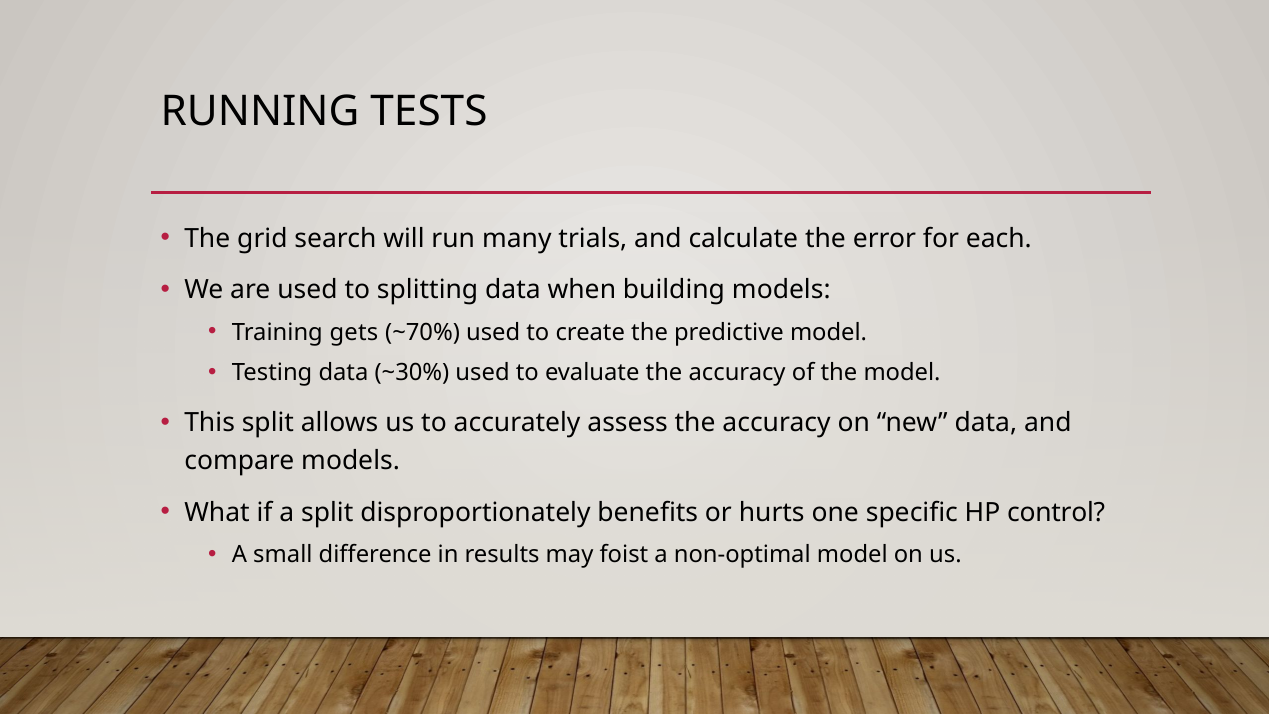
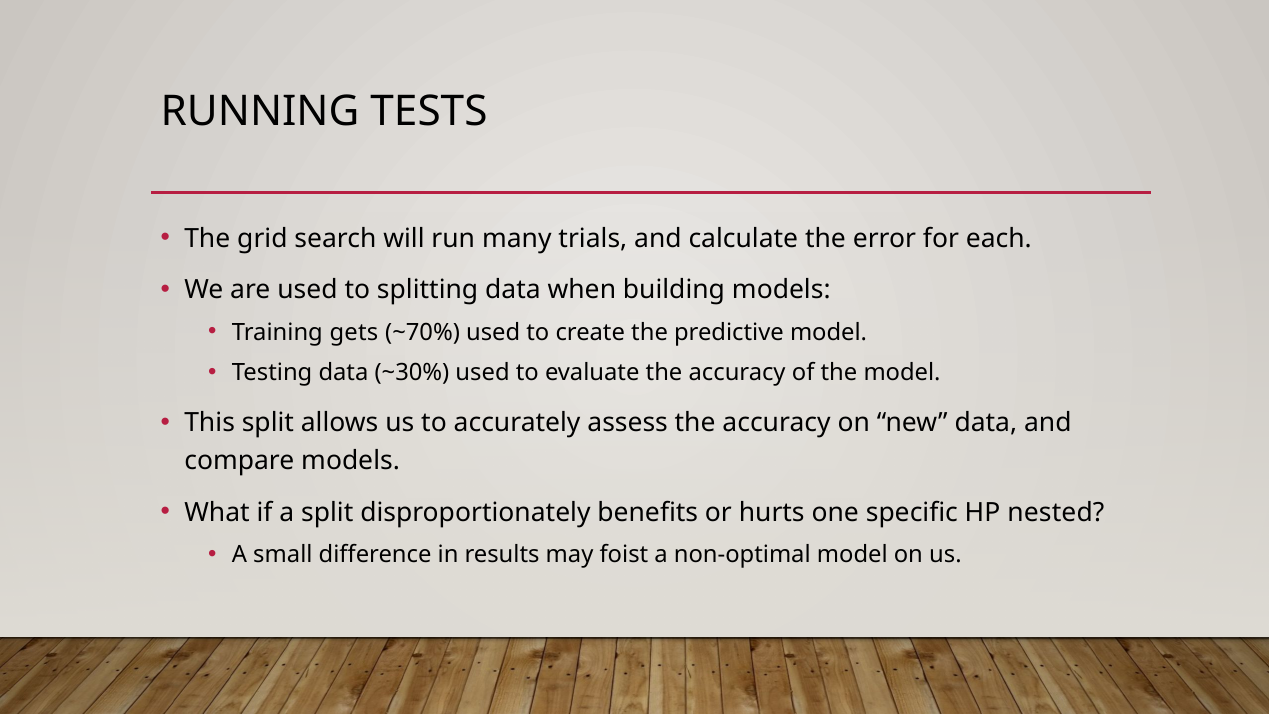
control: control -> nested (1056, 512)
